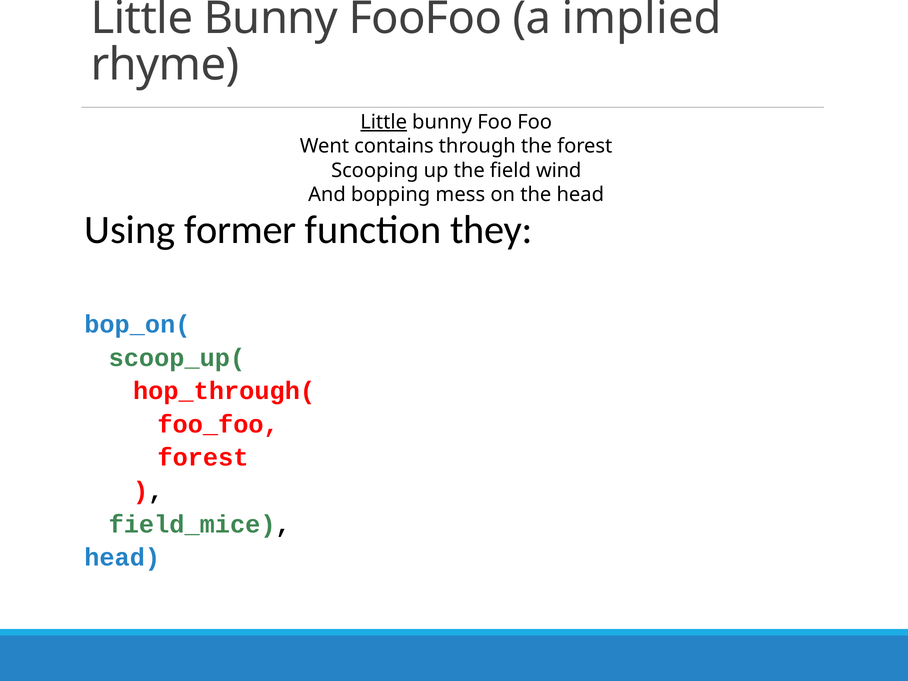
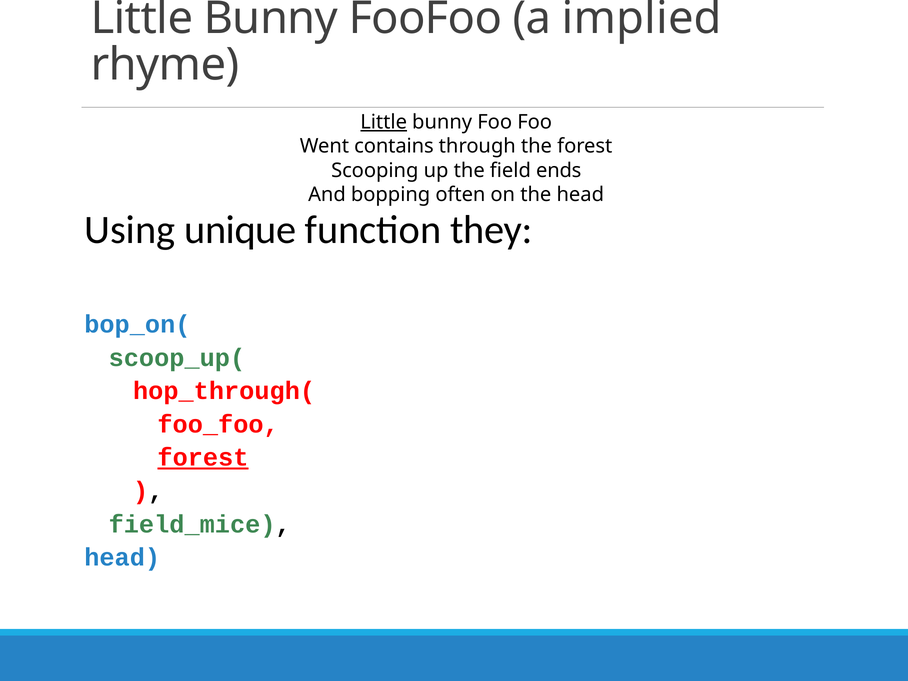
wind: wind -> ends (559, 170)
mess: mess -> often (460, 195)
former: former -> unique (240, 230)
forest underline: none -> present (203, 458)
